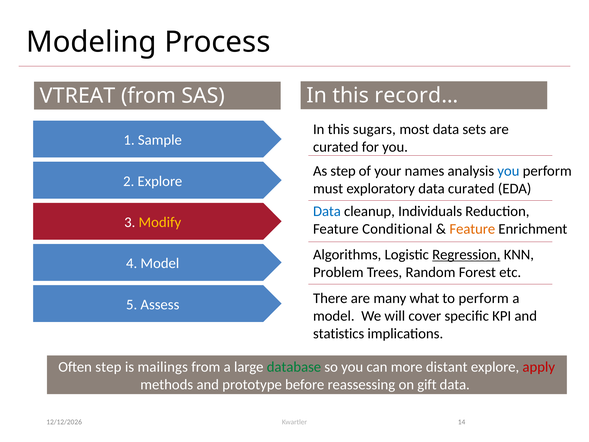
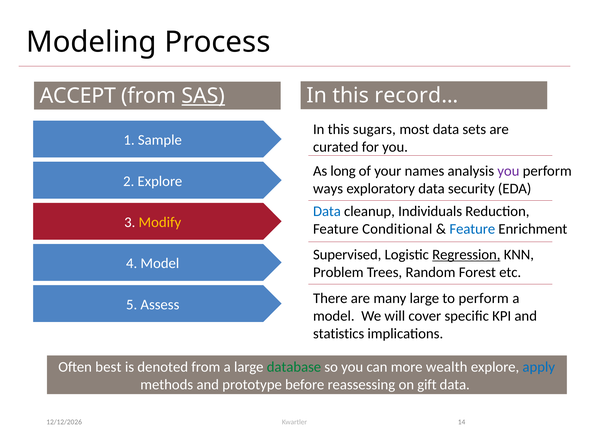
VTREAT: VTREAT -> ACCEPT (78, 96)
SAS underline: none -> present (203, 96)
As step: step -> long (343, 171)
you colour: blue -> purple (508, 171)
must: must -> ways (328, 188)
data curated: curated -> security (471, 188)
Feature colour: orange -> blue (472, 229)
Algorithms: Algorithms -> Supervised (347, 254)
many what: what -> large (424, 298)
Often step: step -> best (108, 367)
mailings: mailings -> denoted (163, 367)
distant: distant -> wealth (447, 367)
apply colour: red -> blue (539, 367)
